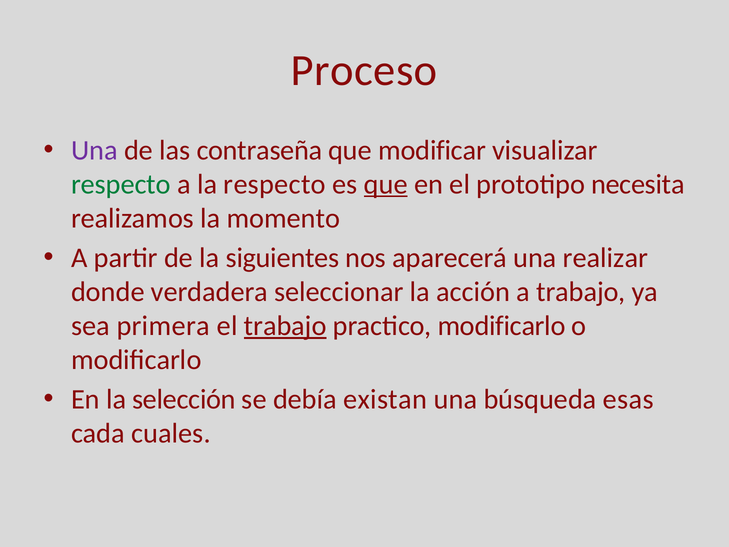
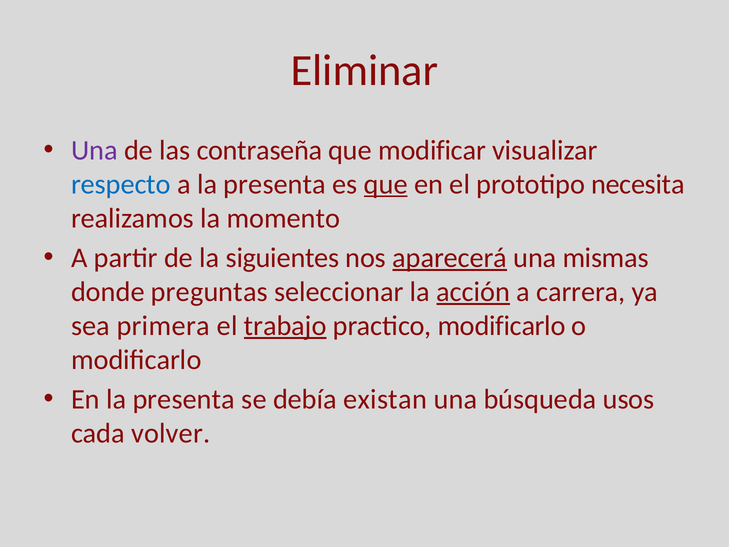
Proceso: Proceso -> Eliminar (364, 71)
respecto colour: green -> blue (121, 184)
a la respecto: respecto -> presenta (275, 184)
aparecerá underline: none -> present (450, 258)
realizar: realizar -> mismas (606, 258)
verdadera: verdadera -> preguntas (209, 292)
acción underline: none -> present (473, 292)
a trabajo: trabajo -> carrera (581, 292)
En la selección: selección -> presenta (184, 399)
esas: esas -> usos (629, 399)
cuales: cuales -> volver (171, 433)
